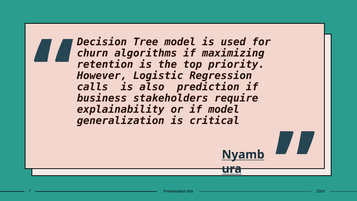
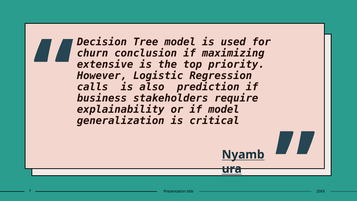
algorithms: algorithms -> conclusion (146, 53)
retention: retention -> extensive (105, 64)
